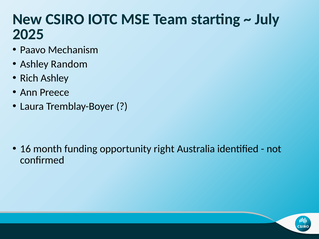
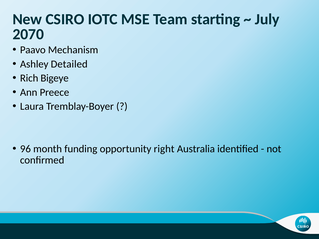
2025: 2025 -> 2070 (28, 34)
Random: Random -> Detailed (69, 64)
Rich Ashley: Ashley -> Bigeye (55, 78)
16: 16 -> 96 (25, 149)
